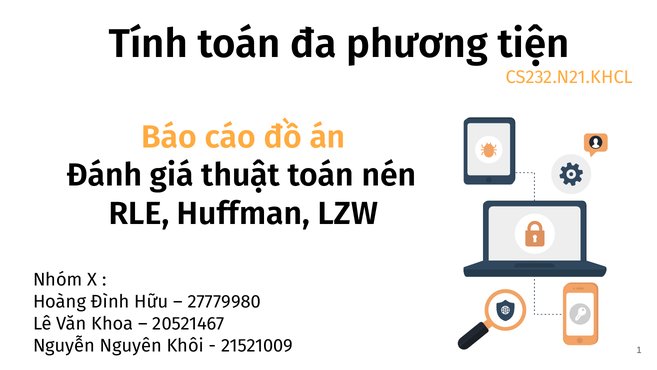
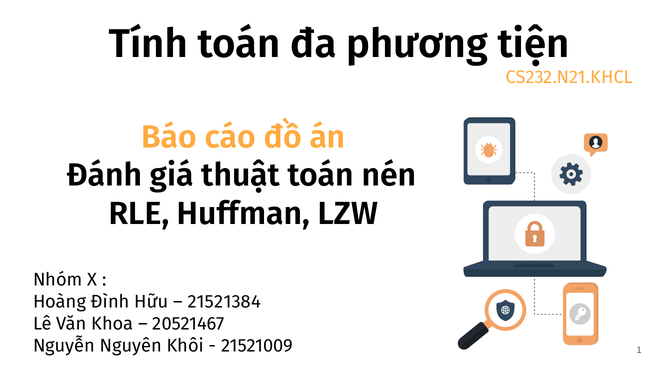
27779980: 27779980 -> 21521384 (224, 301)
